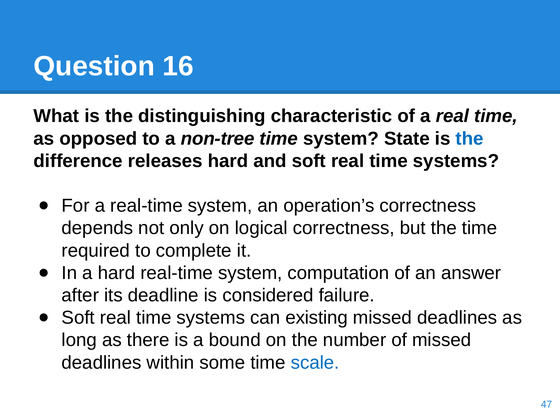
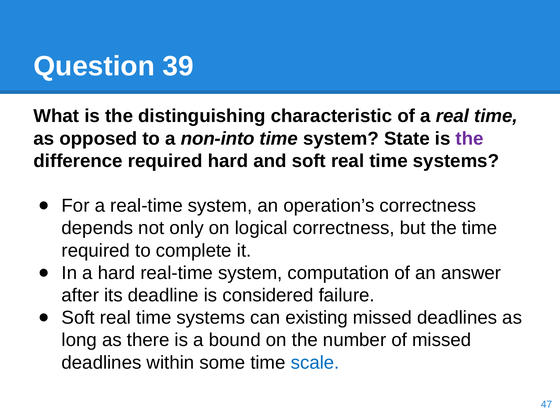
16: 16 -> 39 (178, 66)
non-tree: non-tree -> non-into (218, 139)
the colour: blue -> purple (470, 139)
difference releases: releases -> required (165, 161)
